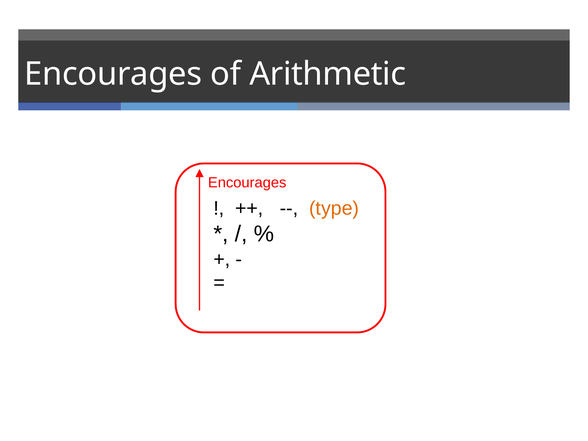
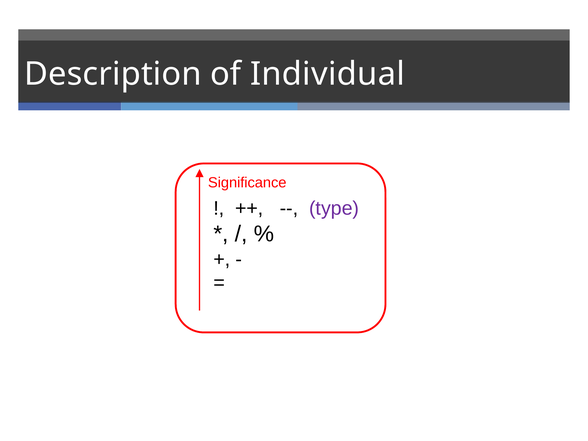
Encourages: Encourages -> Description (113, 74)
Arithmetic: Arithmetic -> Individual (327, 74)
Encourages: Encourages -> Significance (247, 183)
type colour: orange -> purple (334, 208)
